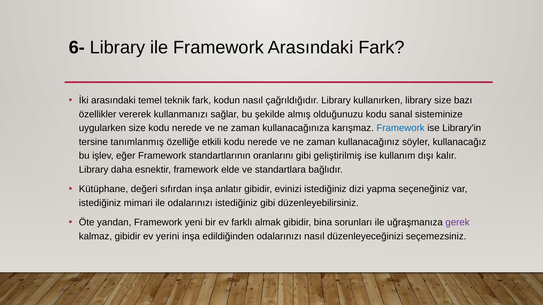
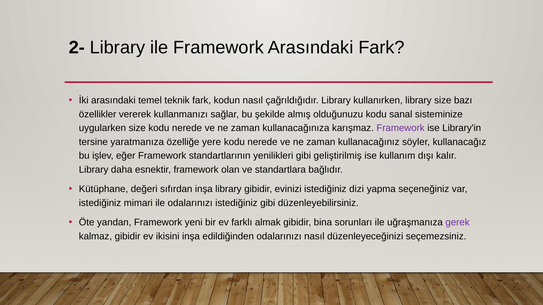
6-: 6- -> 2- (77, 48)
Framework colour: blue -> purple (401, 128)
tanımlanmış: tanımlanmış -> yaratmanıza (137, 142)
etkili: etkili -> yere (212, 142)
oranlarını: oranlarını -> yenilikleri (273, 156)
elde: elde -> olan (230, 170)
inşa anlatır: anlatır -> library (228, 189)
yerini: yerini -> ikisini (168, 237)
